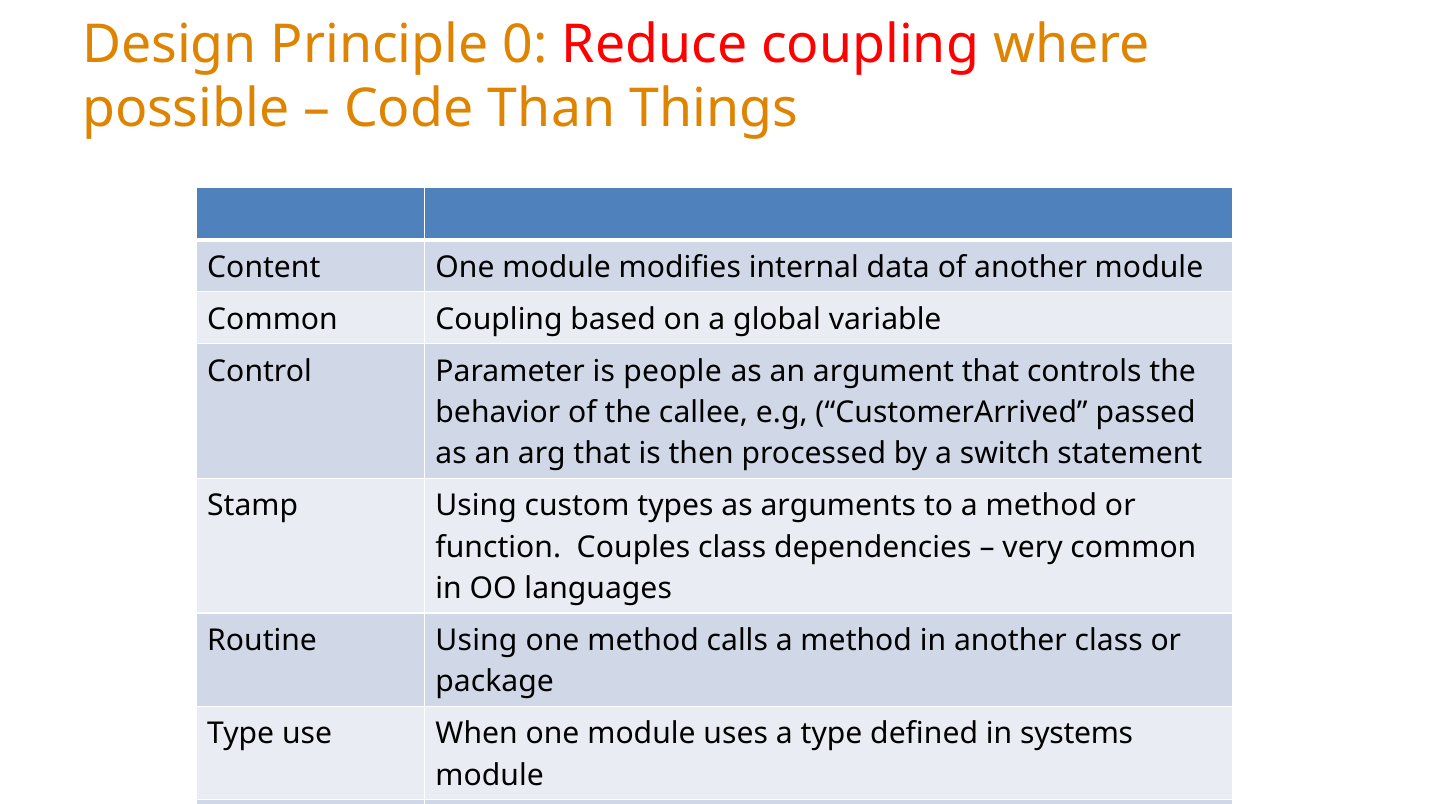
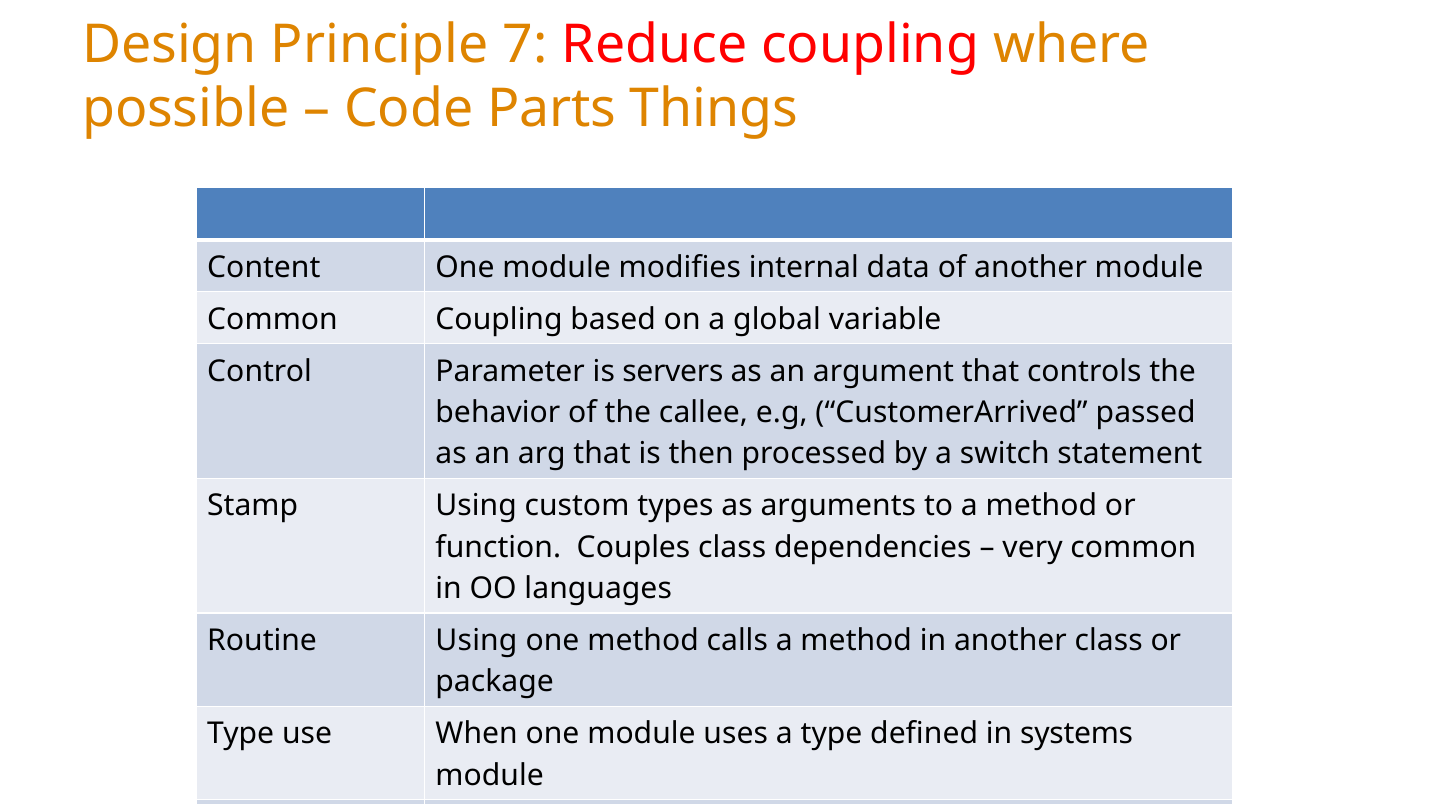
0: 0 -> 7 (525, 45)
Than: Than -> Parts (552, 109)
people: people -> servers (673, 371)
